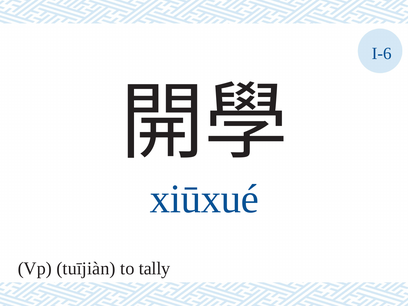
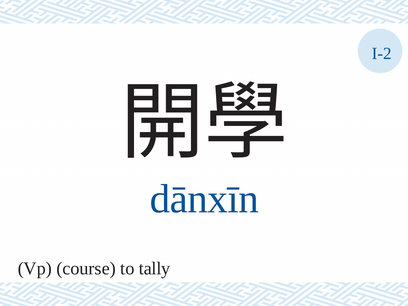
I-6: I-6 -> I-2 (382, 53)
xiūxué: xiūxué -> dānxīn (204, 199)
tuījiàn: tuījiàn -> course (86, 268)
